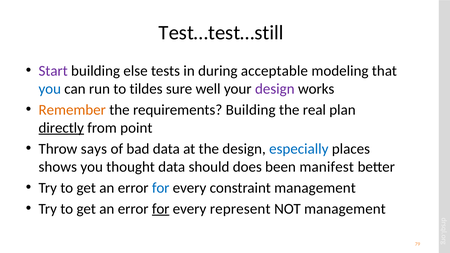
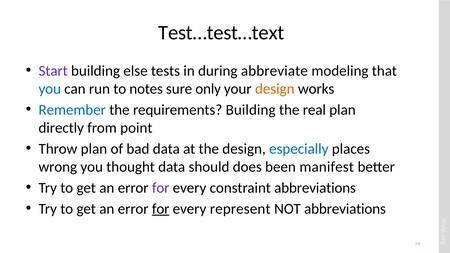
Test…test…still: Test…test…still -> Test…test…text (221, 33)
acceptable: acceptable -> abbreviate (274, 71)
tildes: tildes -> notes (146, 89)
well: well -> only (208, 89)
design colour: purple -> orange (275, 89)
Remember colour: orange -> blue (72, 110)
directly underline: present -> none (61, 128)
Throw says: says -> plan (94, 149)
shows: shows -> wrong (58, 167)
for colour: blue -> purple (161, 188)
constraint management: management -> abbreviations (315, 188)
NOT management: management -> abbreviations (345, 209)
